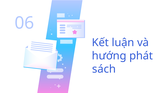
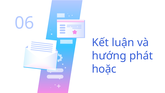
sách: sách -> hoặc (104, 69)
